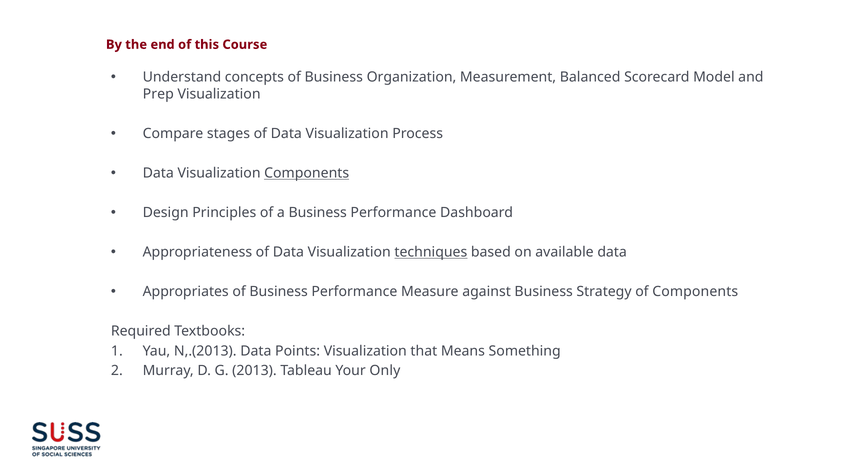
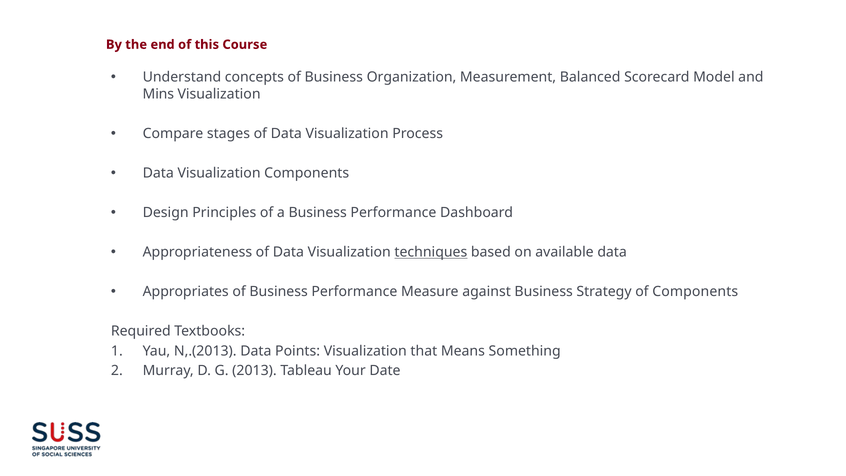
Prep: Prep -> Mins (158, 94)
Components underline: present -> none (307, 173)
Only: Only -> Date (385, 371)
